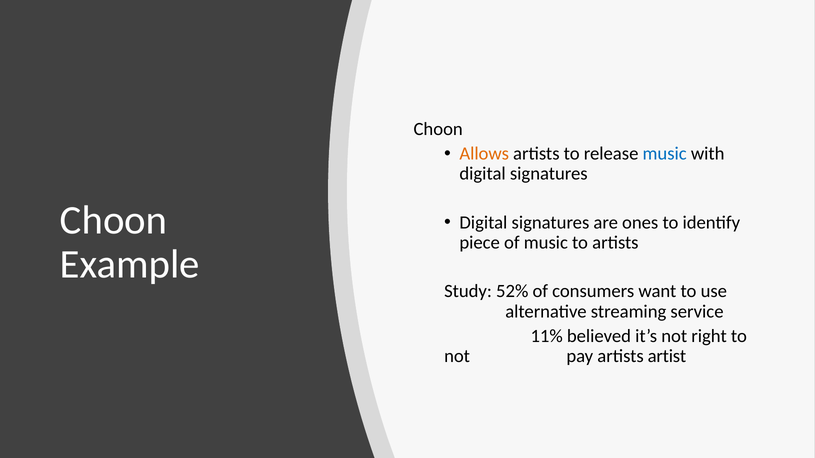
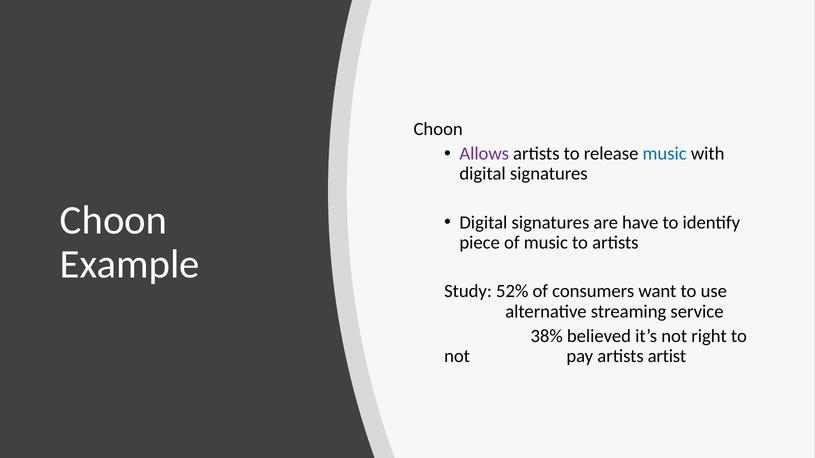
Allows colour: orange -> purple (484, 154)
ones: ones -> have (640, 223)
11%: 11% -> 38% (547, 336)
